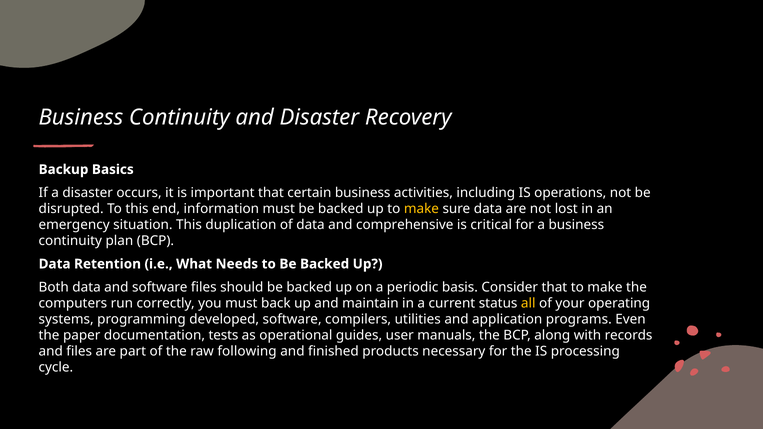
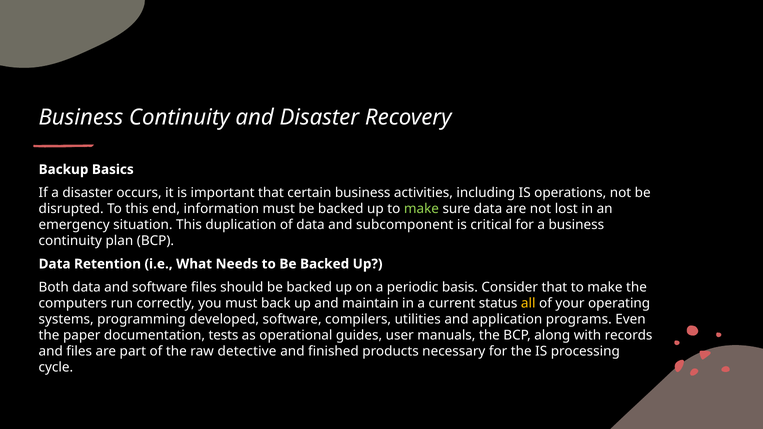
make colour: yellow -> light green (421, 209)
comprehensive: comprehensive -> subcomponent (405, 225)
following: following -> detective (247, 351)
